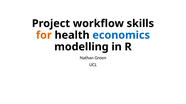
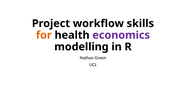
economics colour: blue -> purple (121, 35)
